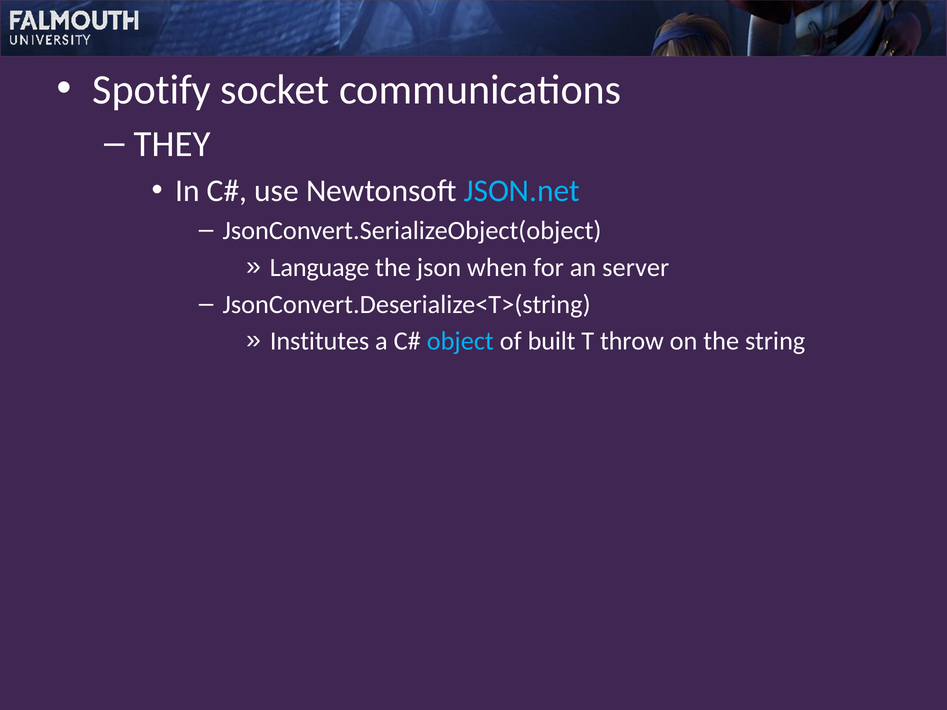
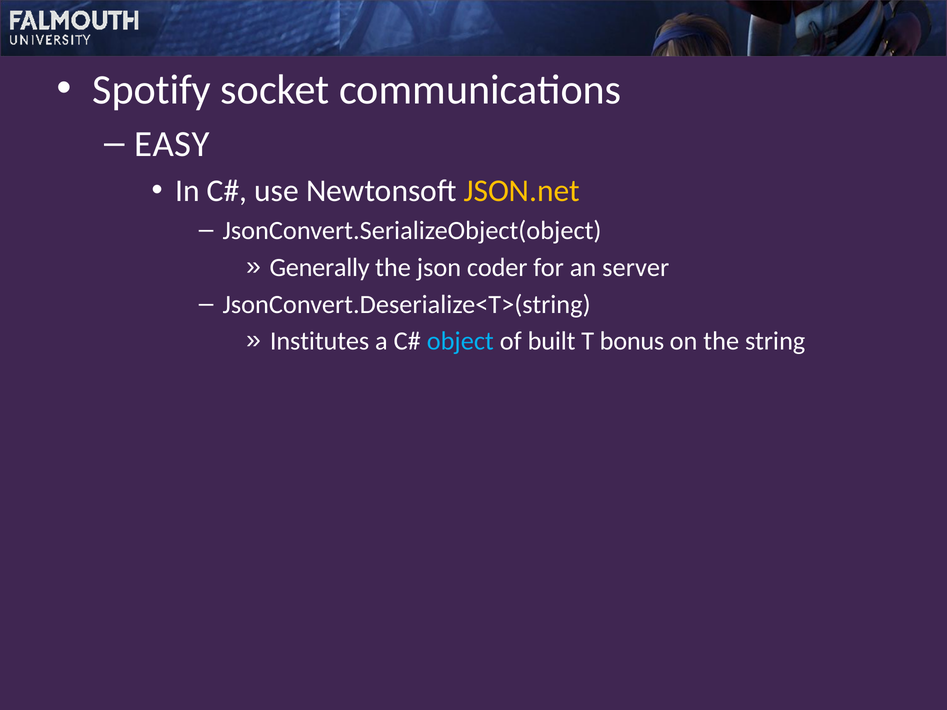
THEY: THEY -> EASY (172, 144)
JSON.net colour: light blue -> yellow (522, 191)
Language: Language -> Generally (320, 268)
when: when -> coder (497, 268)
throw: throw -> bonus (632, 341)
